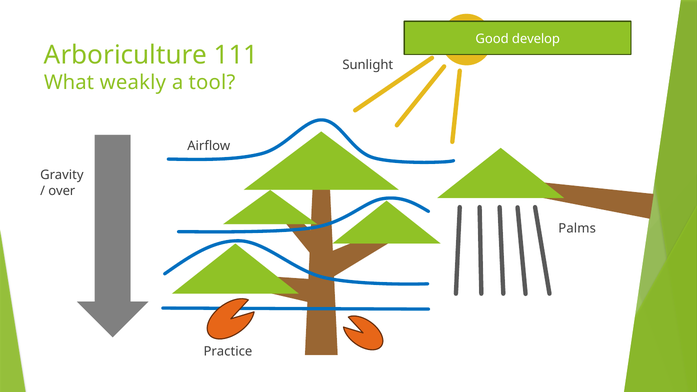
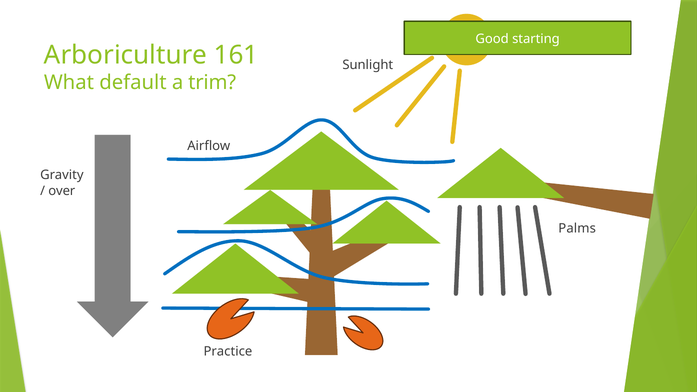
develop: develop -> starting (536, 39)
111: 111 -> 161 (236, 55)
weakly: weakly -> default (133, 82)
tool: tool -> trim (212, 82)
